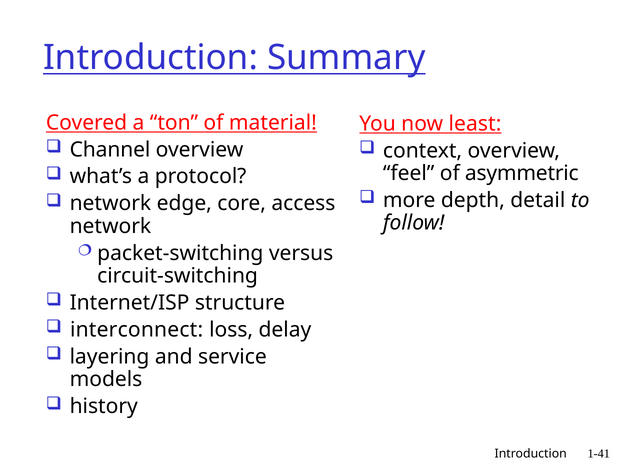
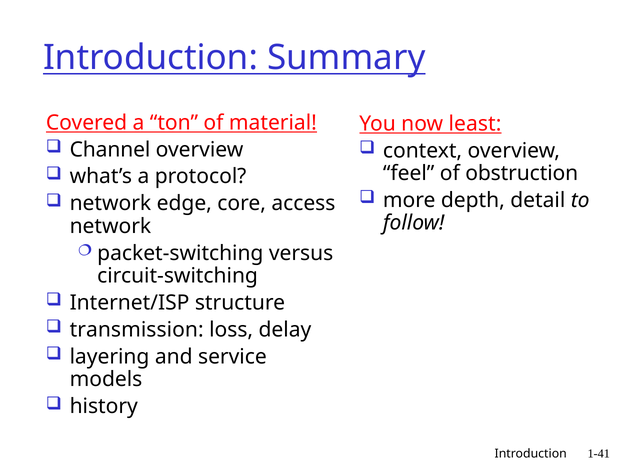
asymmetric: asymmetric -> obstruction (522, 173)
interconnect: interconnect -> transmission (137, 329)
